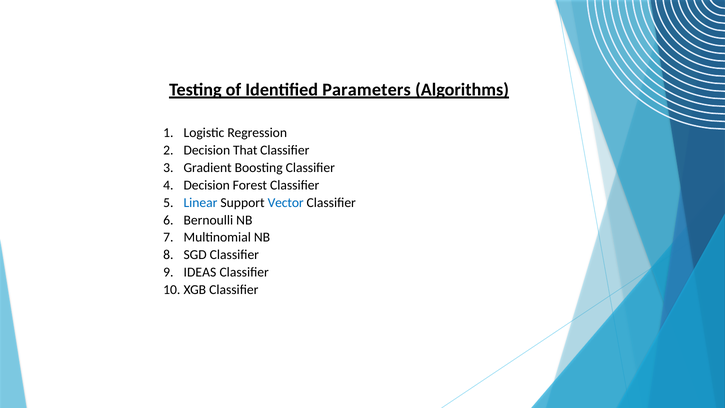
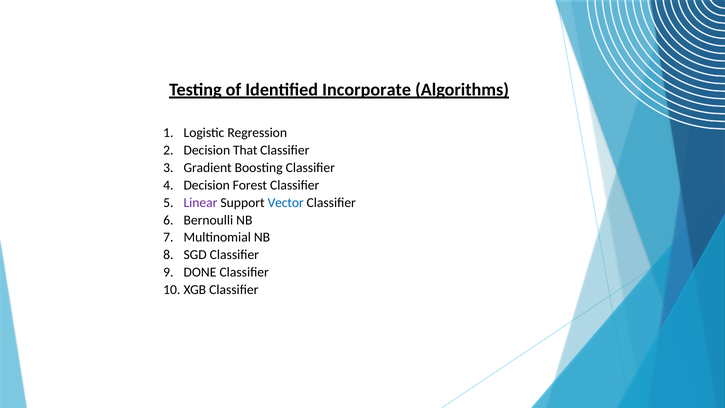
Parameters: Parameters -> Incorporate (367, 90)
Linear colour: blue -> purple (200, 203)
IDEAS: IDEAS -> DONE (200, 272)
